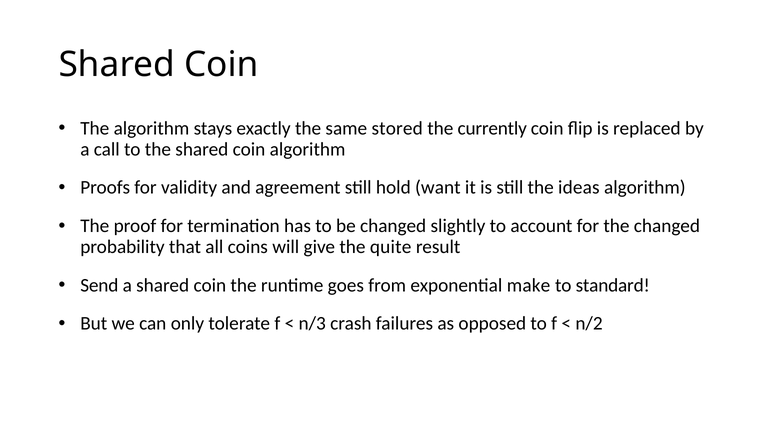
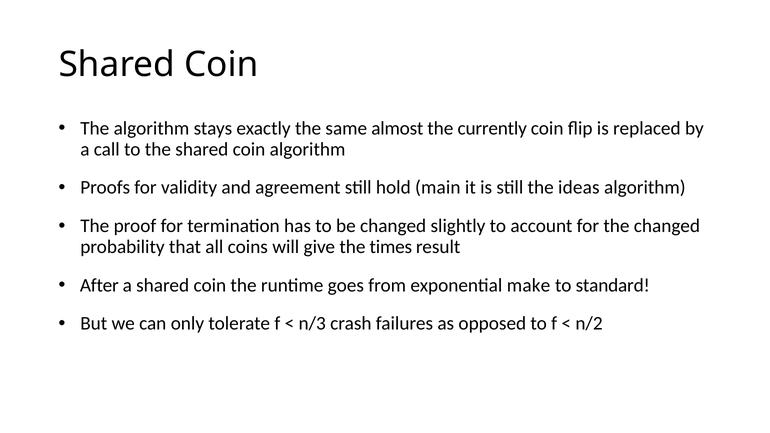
stored: stored -> almost (397, 128)
want: want -> main (438, 188)
quite: quite -> times (391, 247)
Send: Send -> After (99, 285)
